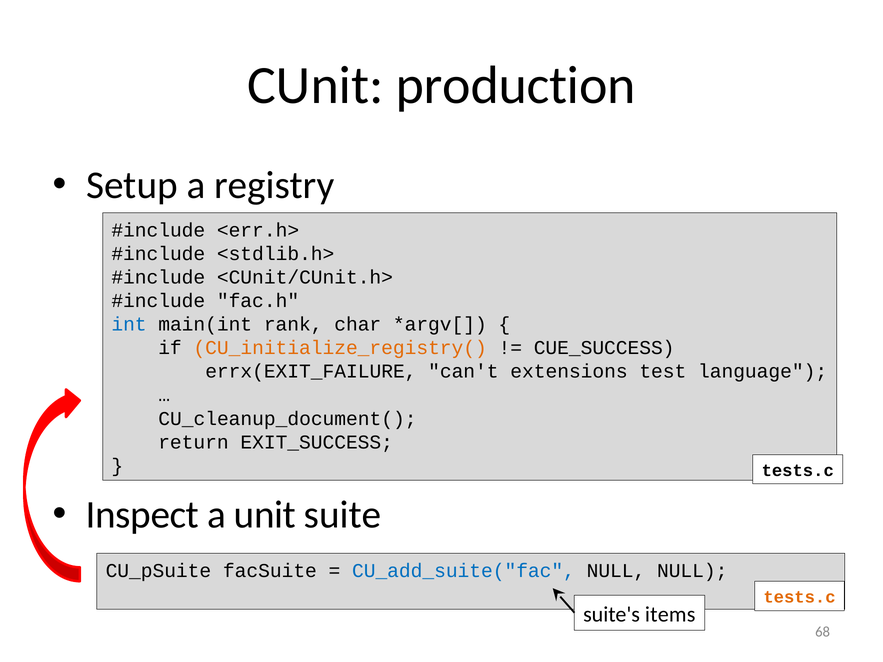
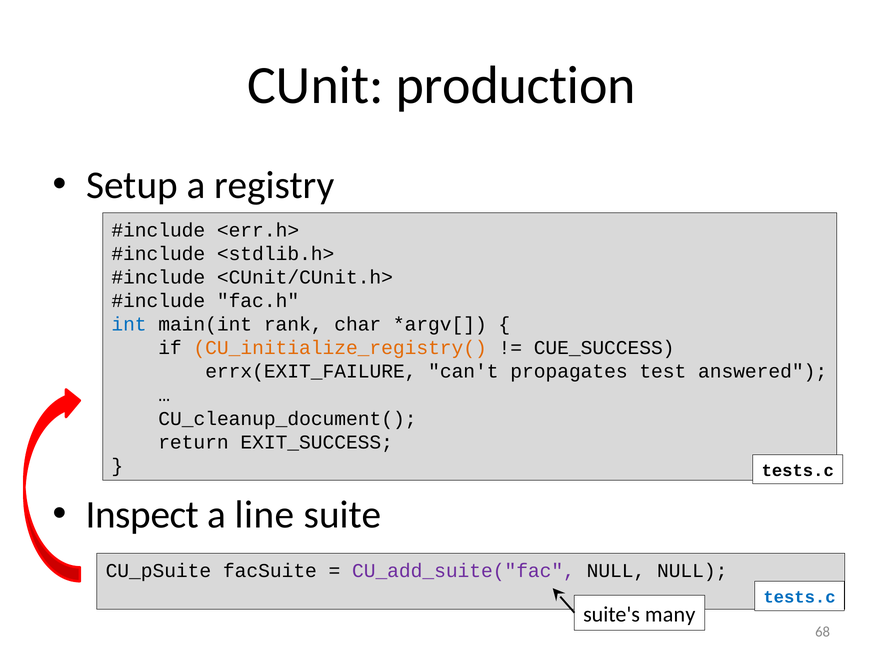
extensions: extensions -> propagates (569, 372)
language: language -> answered (763, 372)
unit: unit -> line (265, 515)
CU_add_suite("fac colour: blue -> purple (464, 571)
tests.c colour: orange -> blue (799, 597)
items: items -> many (670, 614)
